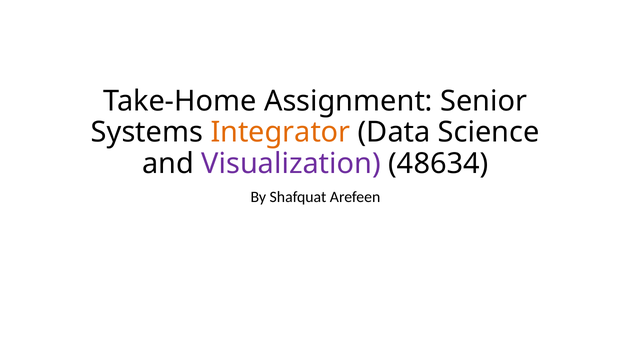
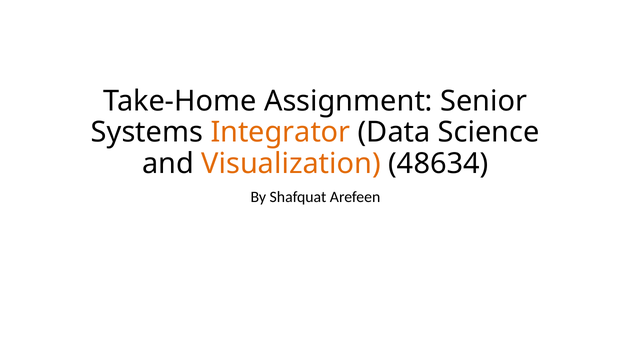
Visualization colour: purple -> orange (291, 163)
